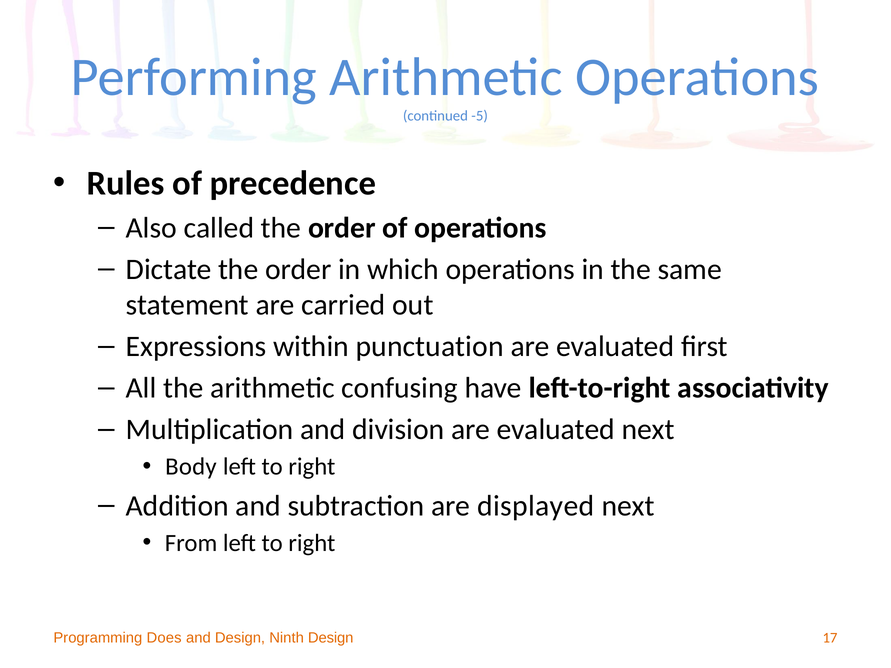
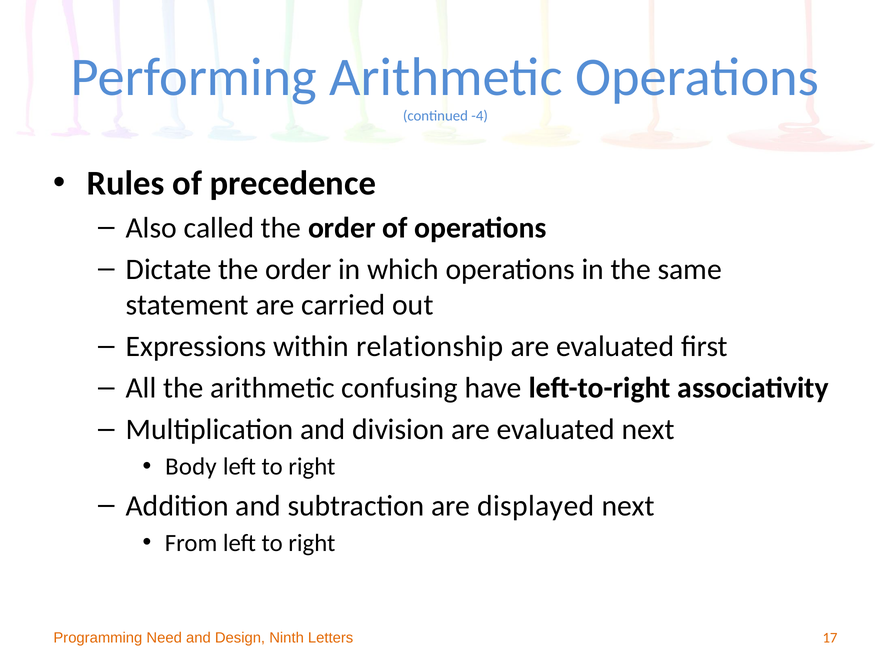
-5: -5 -> -4 (480, 116)
punctuation: punctuation -> relationship (430, 347)
Does: Does -> Need (164, 638)
Ninth Design: Design -> Letters (331, 638)
